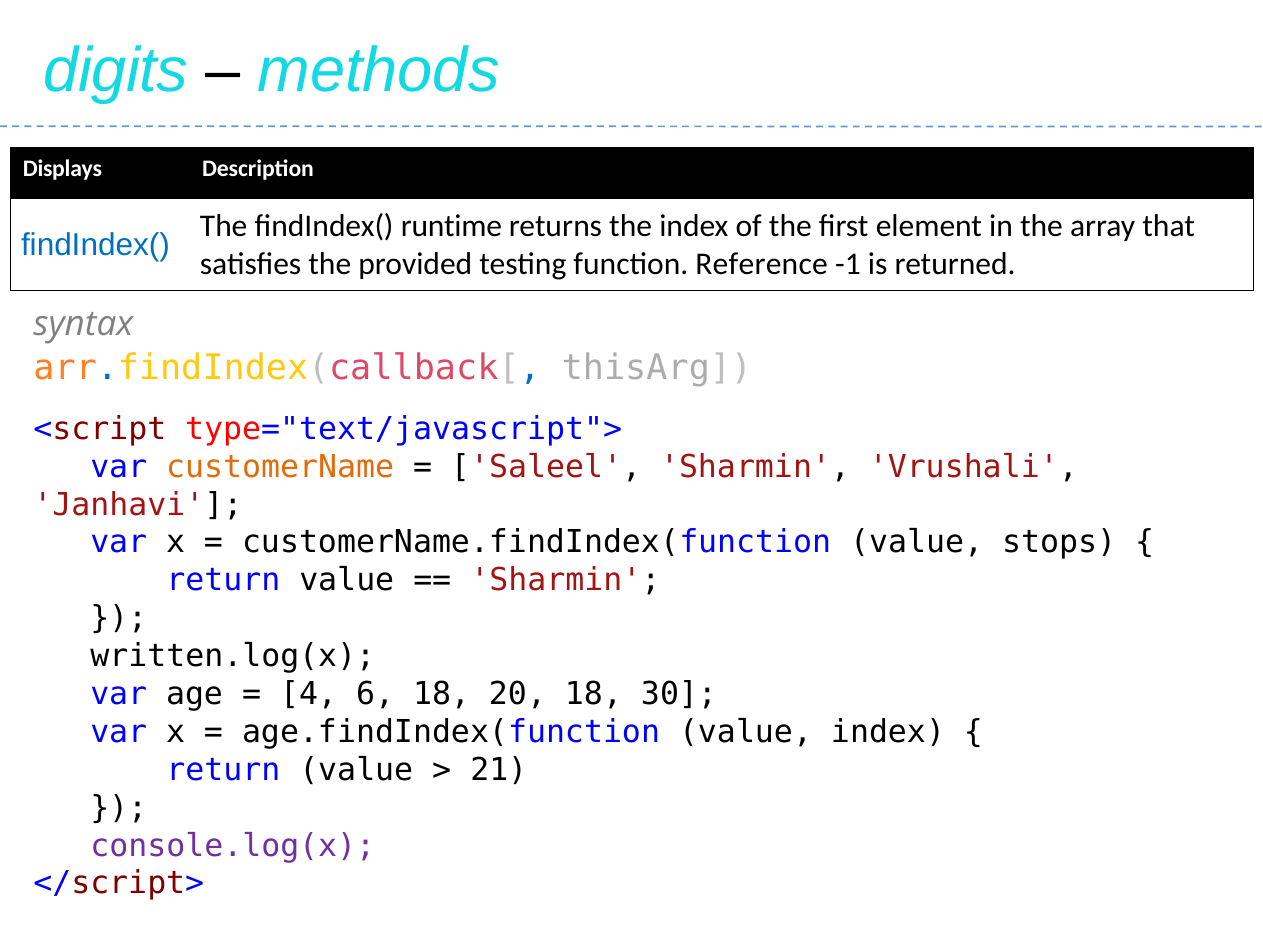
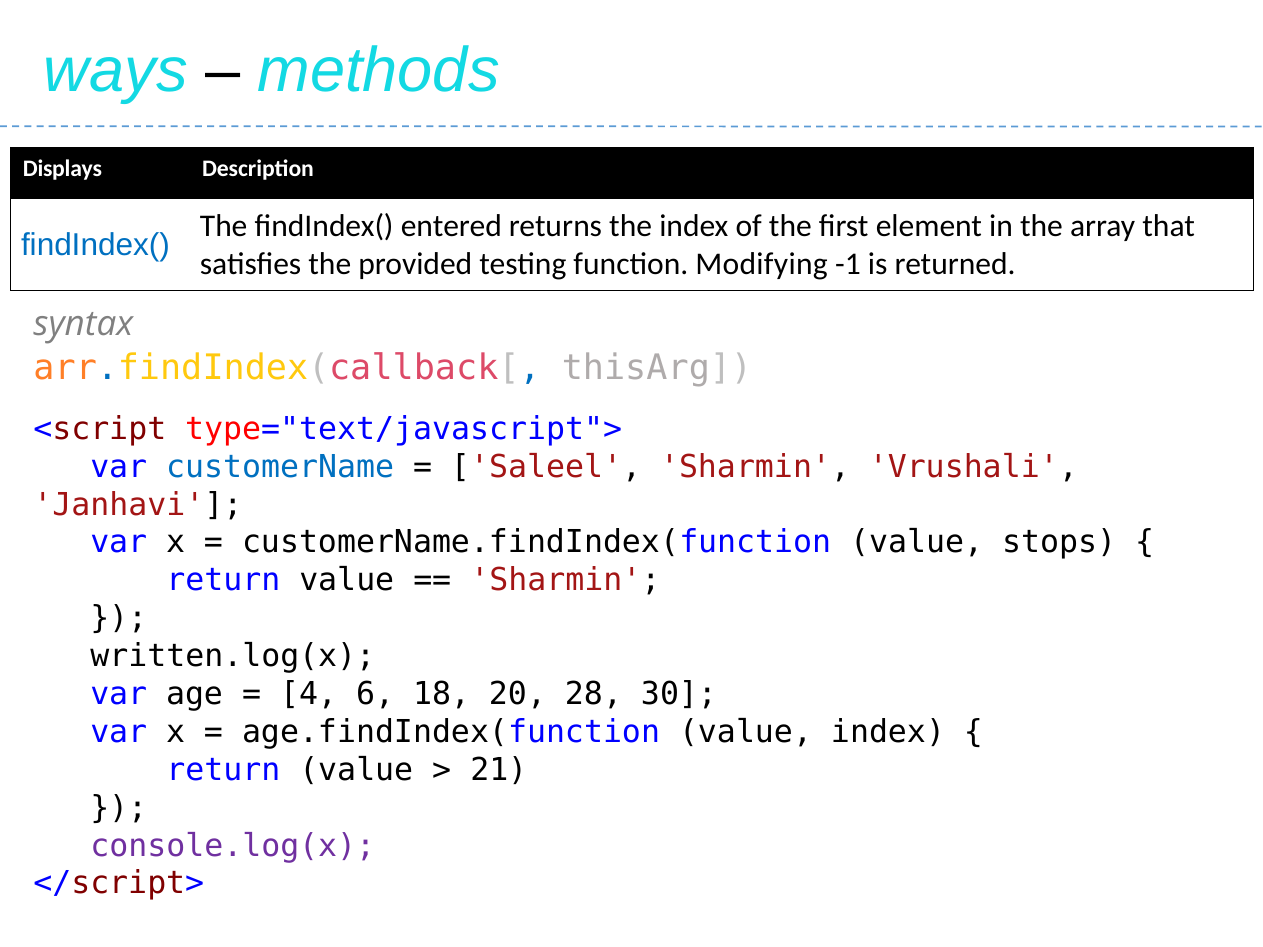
digits: digits -> ways (116, 71)
runtime: runtime -> entered (451, 226)
Reference: Reference -> Modifying (762, 265)
customerName colour: orange -> blue (280, 467)
20 18: 18 -> 28 (593, 694)
